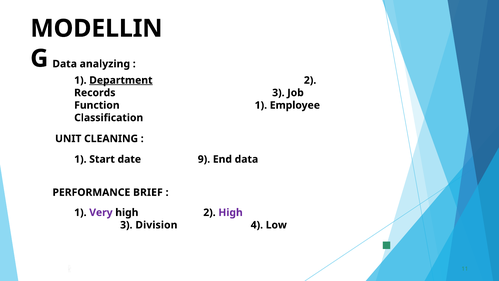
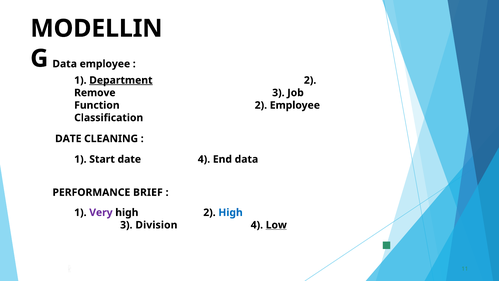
Data analyzing: analyzing -> employee (105, 64)
Records: Records -> Remove (95, 93)
Function 1: 1 -> 2 (261, 105)
UNIT: UNIT -> DATE (68, 139)
date 9: 9 -> 4 (204, 159)
High colour: purple -> blue (231, 212)
Low underline: none -> present (276, 225)
